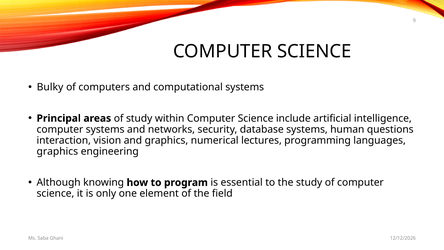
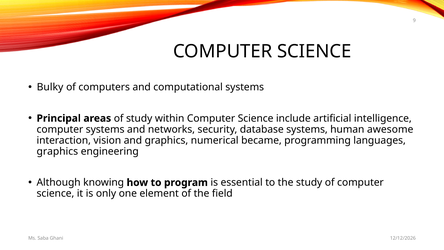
questions: questions -> awesome (390, 129)
lectures: lectures -> became (261, 140)
